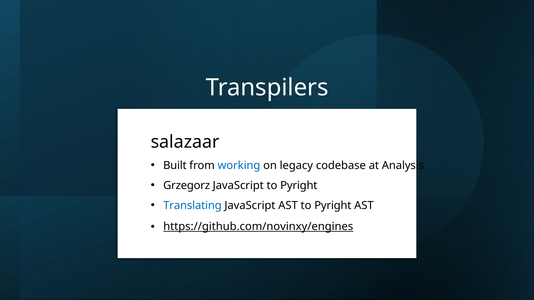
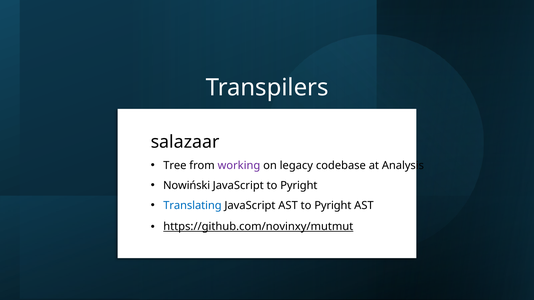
Built: Built -> Tree (175, 166)
working colour: blue -> purple (239, 166)
Grzegorz: Grzegorz -> Nowiński (187, 186)
https://github.com/novinxy/engines: https://github.com/novinxy/engines -> https://github.com/novinxy/mutmut (258, 227)
